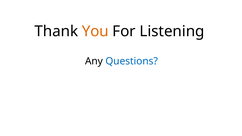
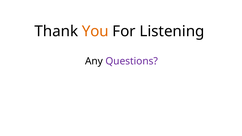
Questions colour: blue -> purple (132, 61)
